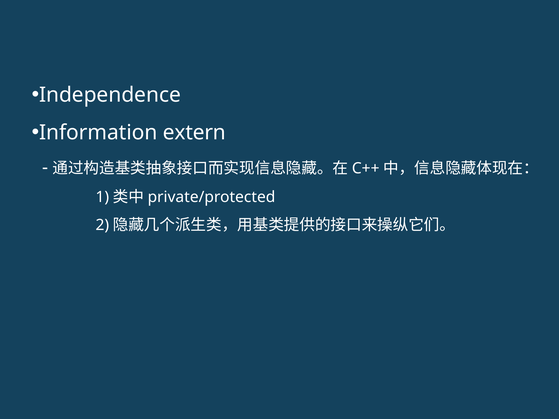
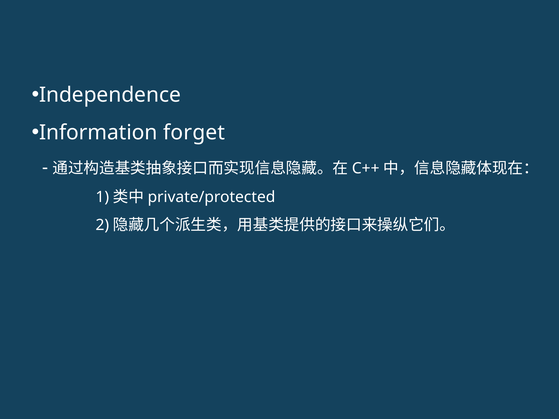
extern: extern -> forget (194, 133)
